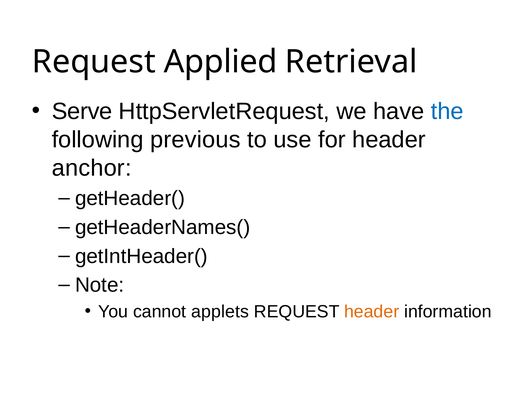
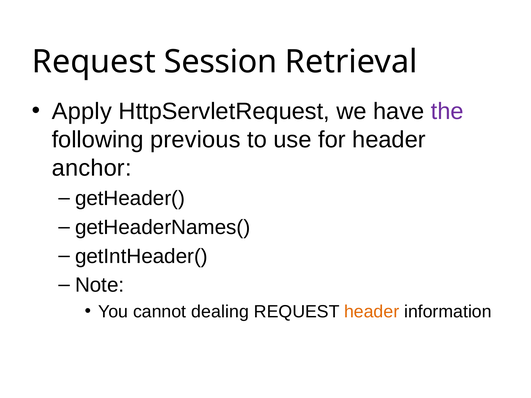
Applied: Applied -> Session (221, 62)
Serve: Serve -> Apply (82, 111)
the colour: blue -> purple (447, 111)
applets: applets -> dealing (220, 312)
